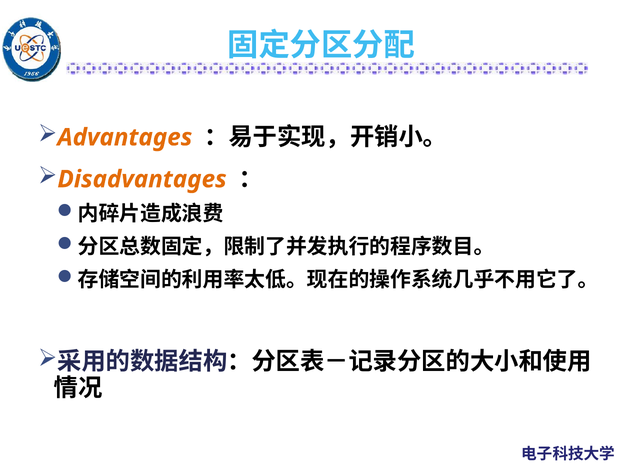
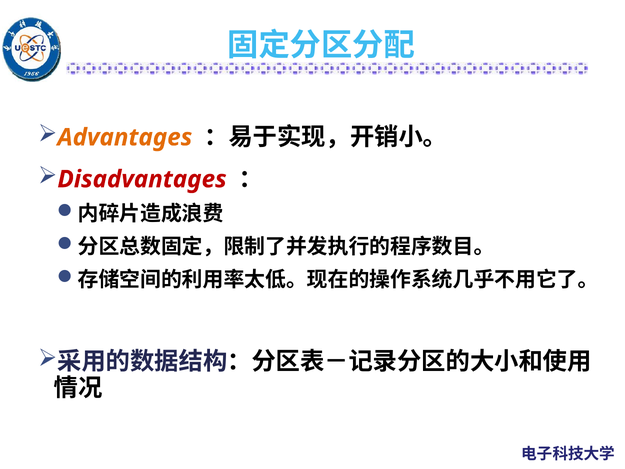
Disadvantages colour: orange -> red (142, 179)
